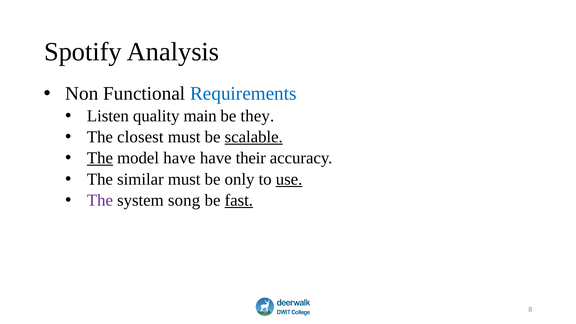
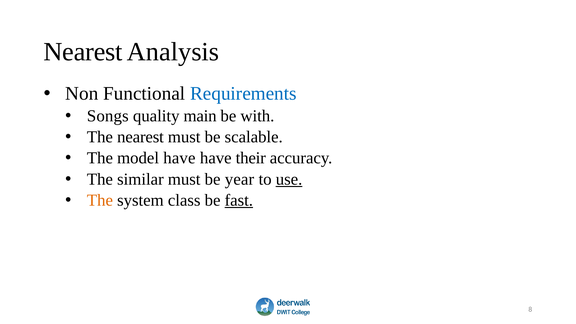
Spotify: Spotify -> Nearest (83, 52)
Listen: Listen -> Songs (108, 116)
they: they -> with (257, 116)
The closest: closest -> nearest (140, 137)
scalable underline: present -> none (254, 137)
The underline: present -> none (100, 158)
only: only -> year (239, 179)
The colour: purple -> orange (100, 200)
song: song -> class (184, 200)
